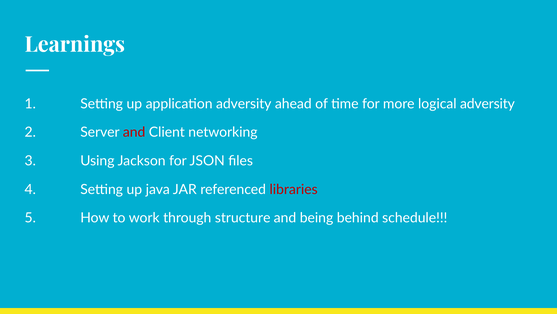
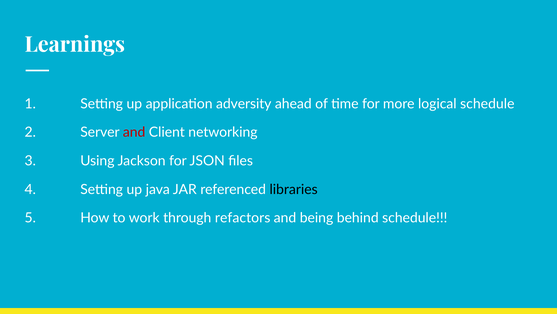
logical adversity: adversity -> schedule (487, 104)
libraries colour: red -> black (294, 189)
structure: structure -> refactors (243, 218)
